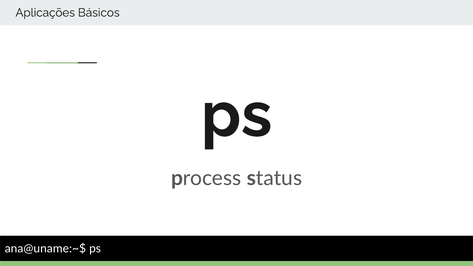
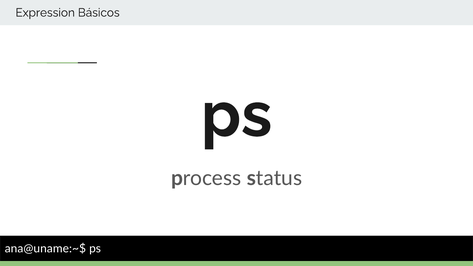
Aplicações: Aplicações -> Expression (45, 13)
